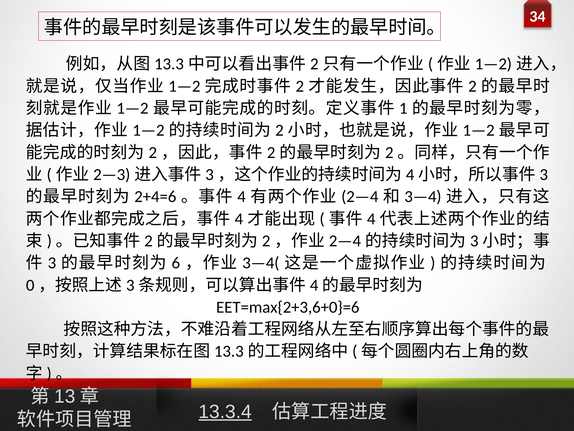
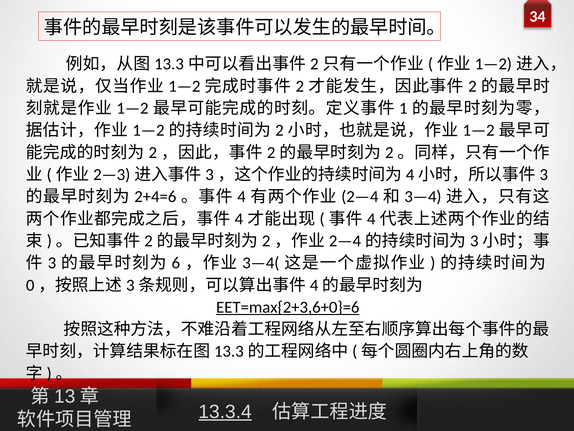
EET=max{2+3,6+0}=6 underline: none -> present (288, 307)
